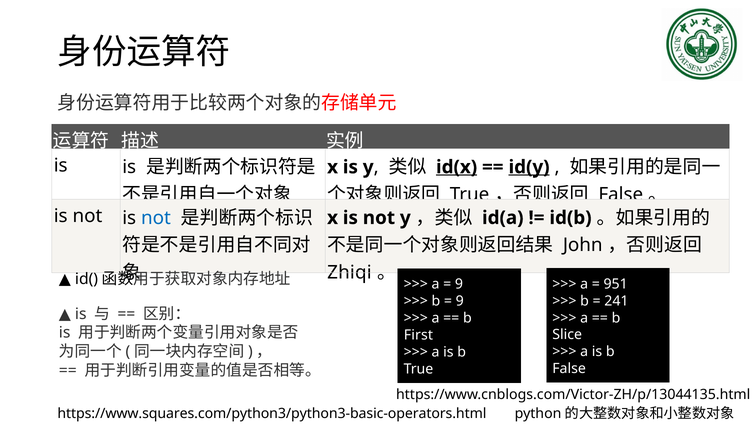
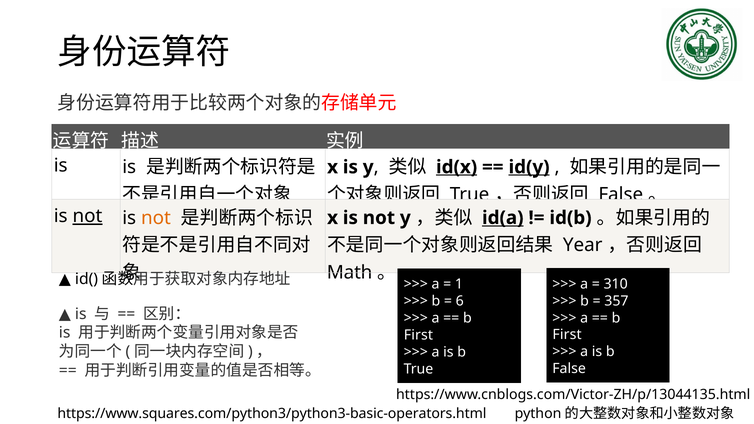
not underline: none -> present (87, 216)
not colour: blue -> orange (156, 218)
id(a underline: none -> present (503, 218)
John: John -> Year (583, 245)
Zhiqi: Zhiqi -> Math (350, 273)
951: 951 -> 310 (616, 284)
9: 9 -> 1 (459, 284)
241: 241 -> 357 (616, 301)
9: 9 -> 6 (460, 301)
Slice: Slice -> First (567, 335)
